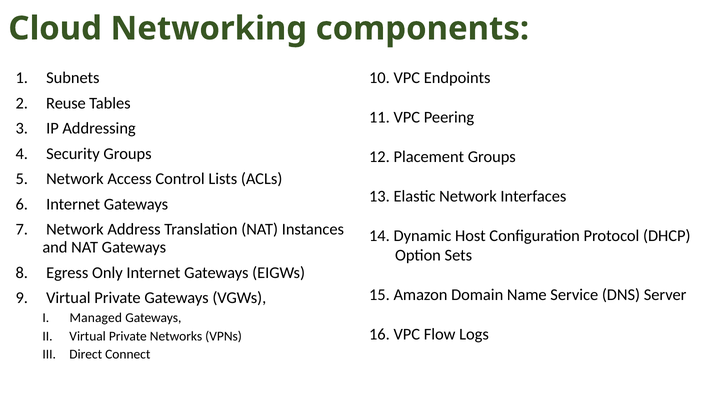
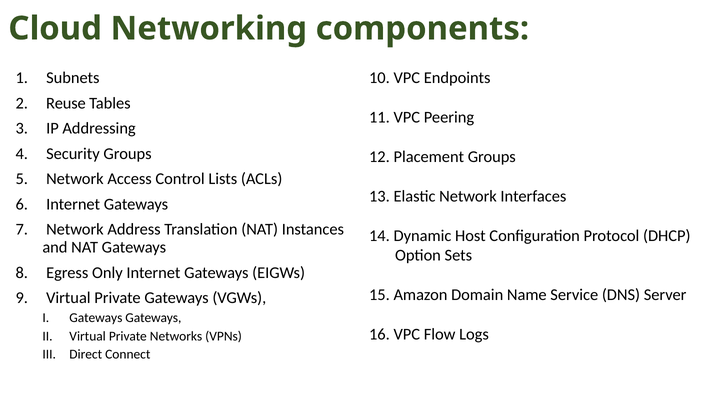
Managed: Managed -> Gateways (96, 318)
